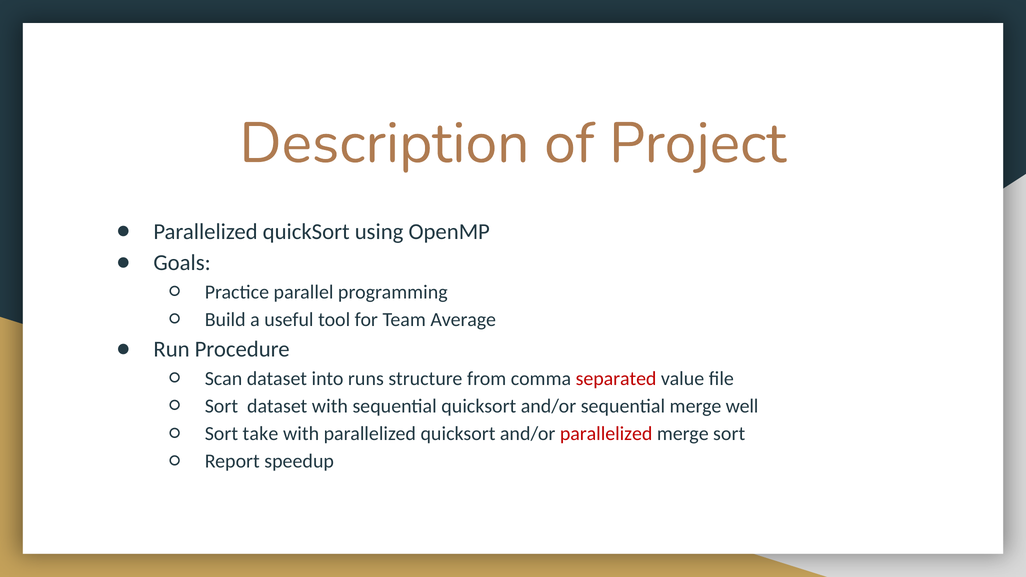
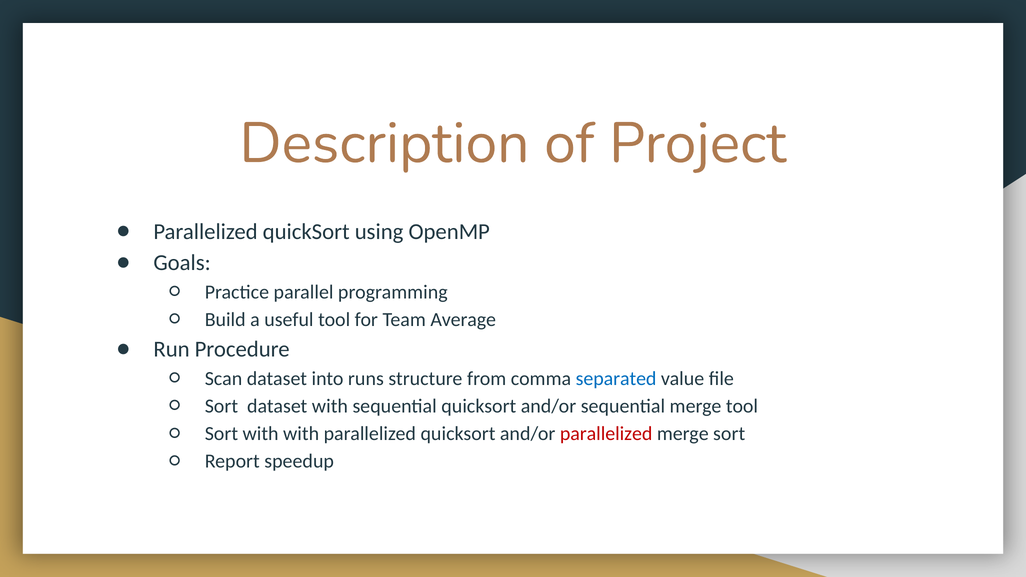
separated colour: red -> blue (616, 379)
merge well: well -> tool (742, 406)
Sort take: take -> with (261, 434)
